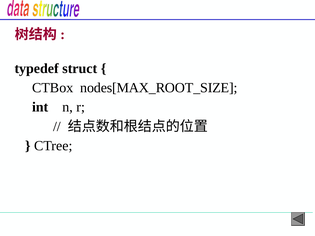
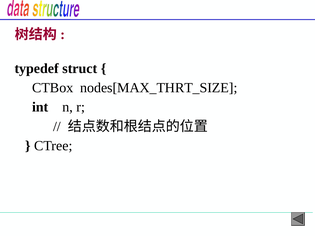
nodes[MAX_ROOT_SIZE: nodes[MAX_ROOT_SIZE -> nodes[MAX_THRT_SIZE (159, 88)
